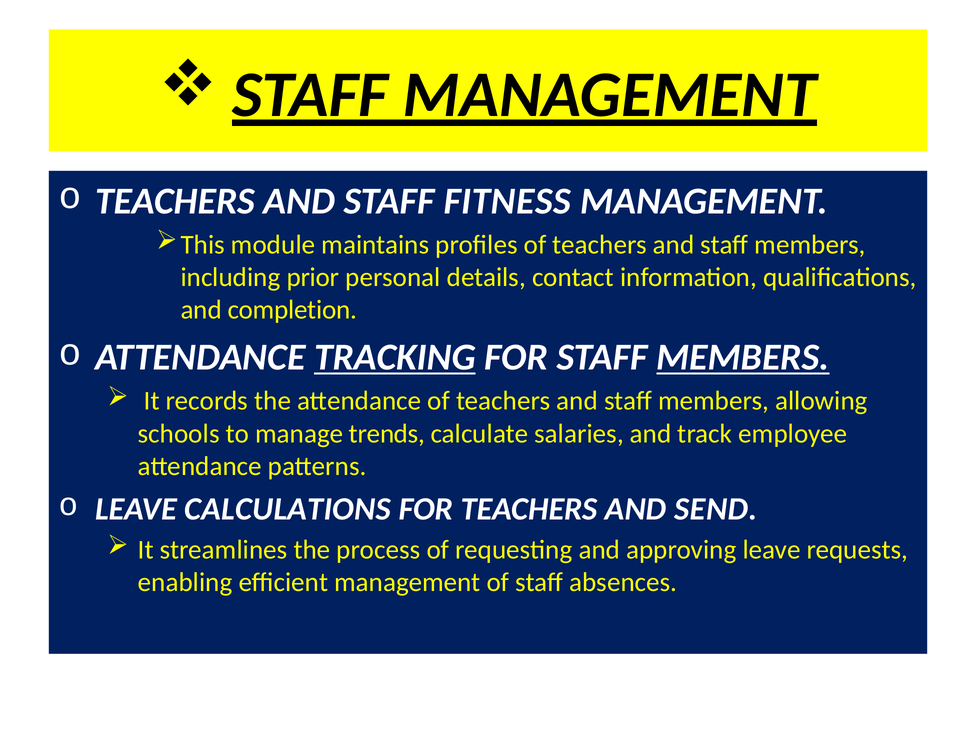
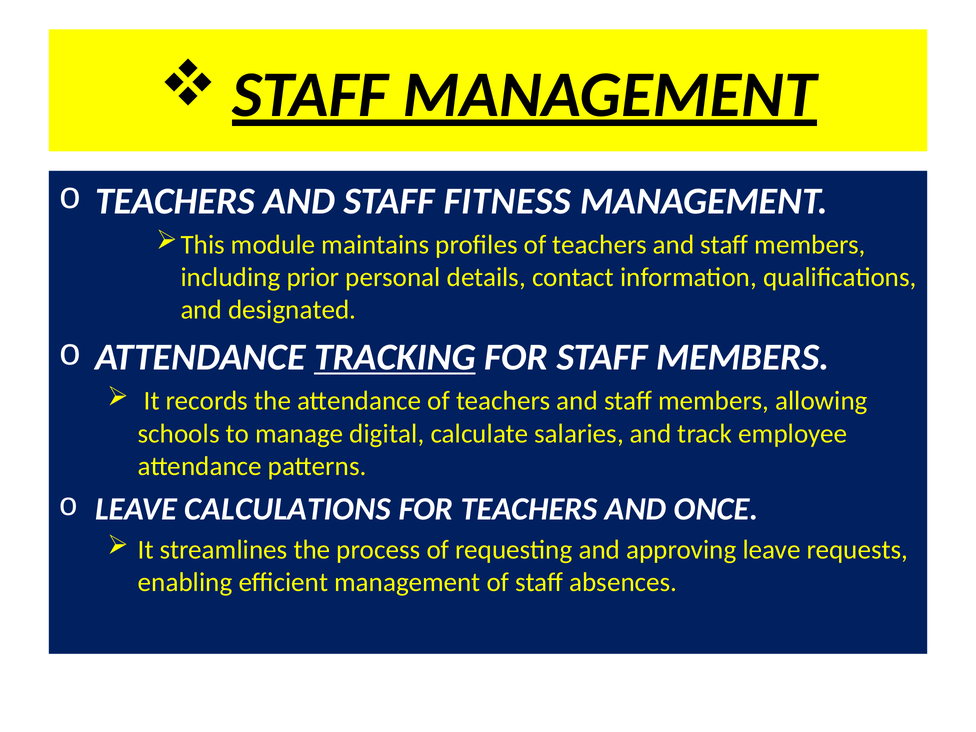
completion: completion -> designated (292, 310)
MEMBERS underline: present -> none (743, 357)
trends: trends -> digital (387, 434)
SEND: SEND -> ONCE (716, 509)
